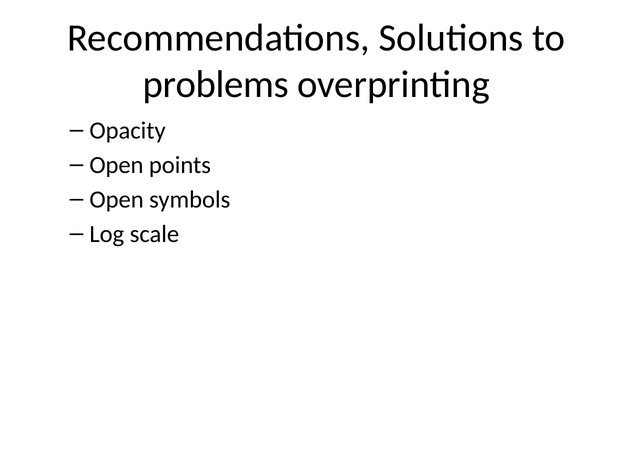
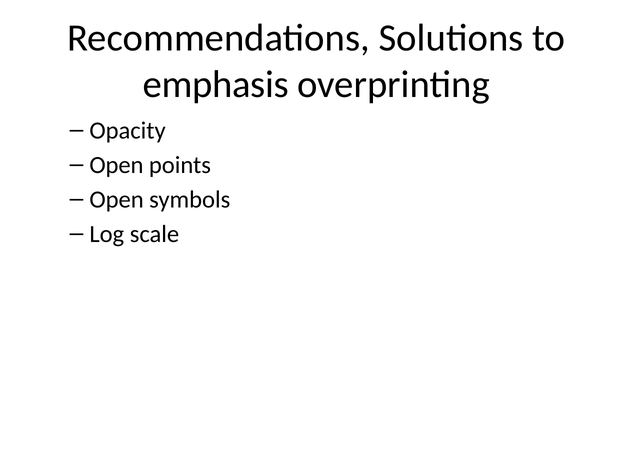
problems: problems -> emphasis (216, 84)
